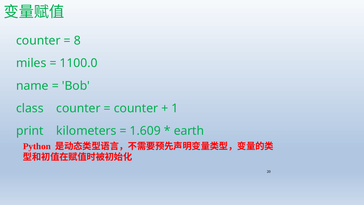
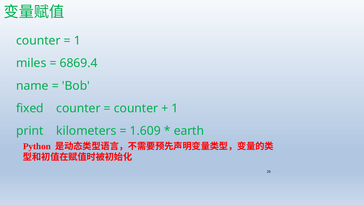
8: 8 -> 1 (77, 41)
1100.0: 1100.0 -> 6869.4 (79, 63)
class: class -> fixed (30, 108)
